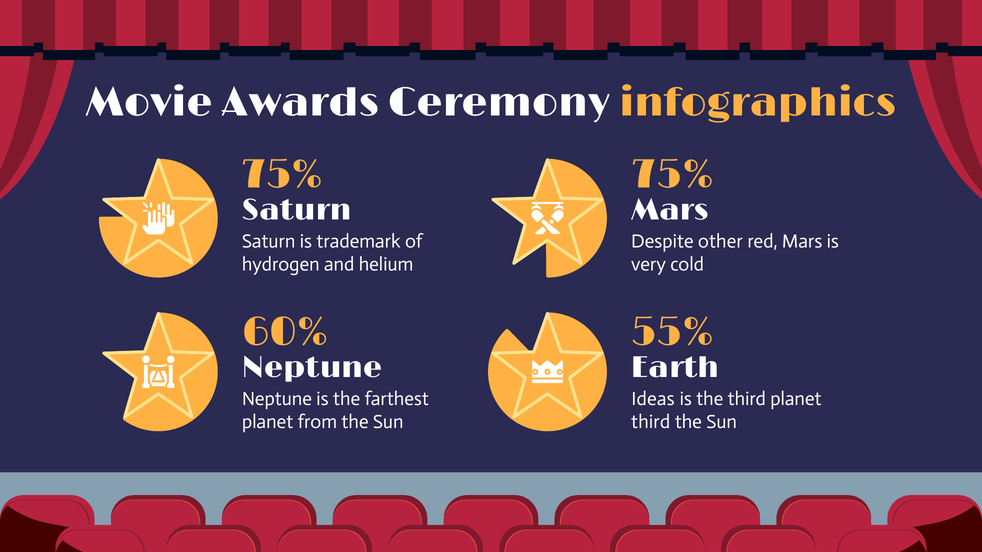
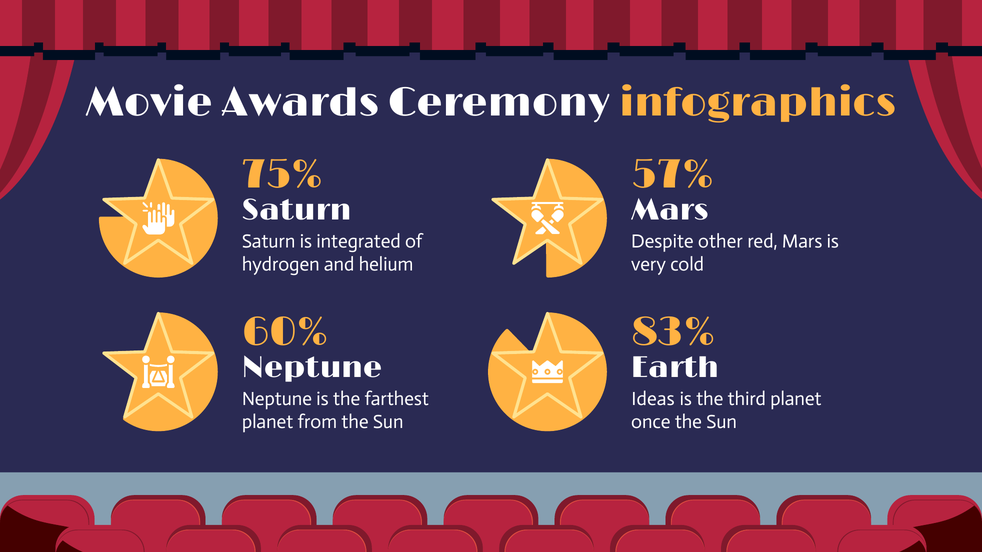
75%: 75% -> 57% (673, 174)
trademark: trademark -> integrated (359, 242)
55%: 55% -> 83% (673, 332)
third: third -> once (651, 422)
